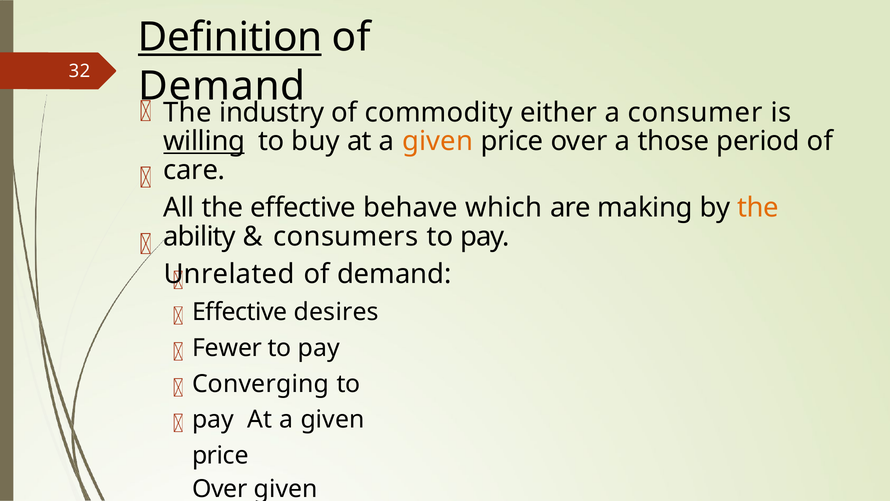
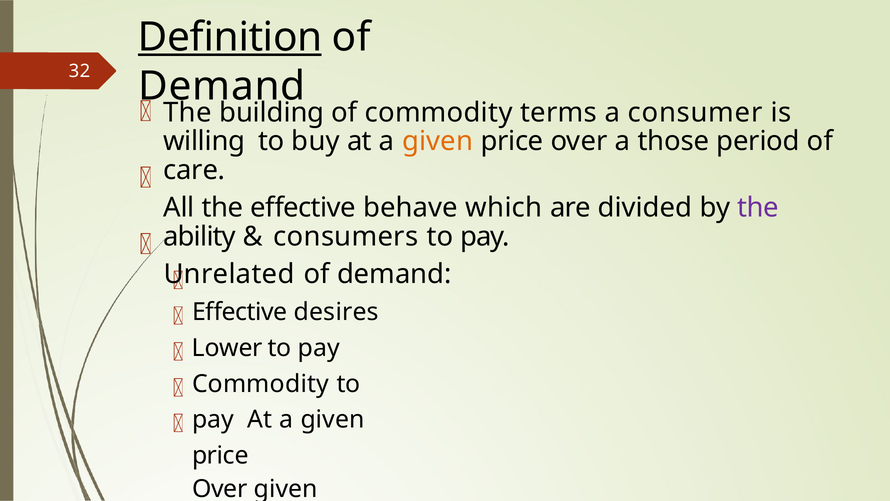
industry: industry -> building (272, 113)
either: either -> terms (558, 113)
willing underline: present -> none (204, 141)
making: making -> divided (645, 208)
the colour: orange -> purple (758, 208)
Fewer: Fewer -> Lower (227, 348)
Converging: Converging -> Commodity (260, 384)
